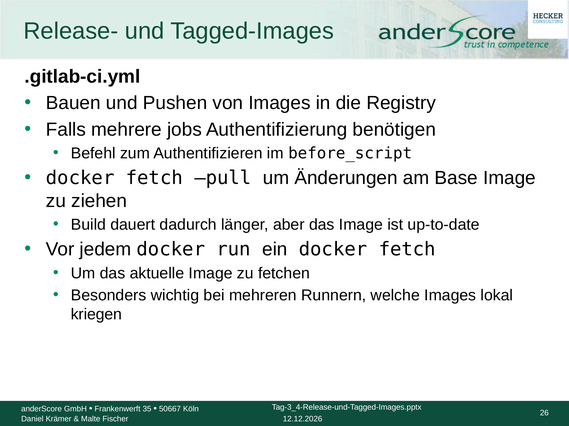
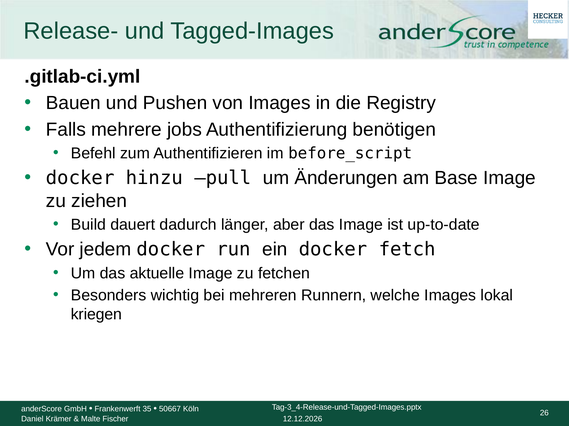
fetch: fetch -> hinzu (154, 178)
